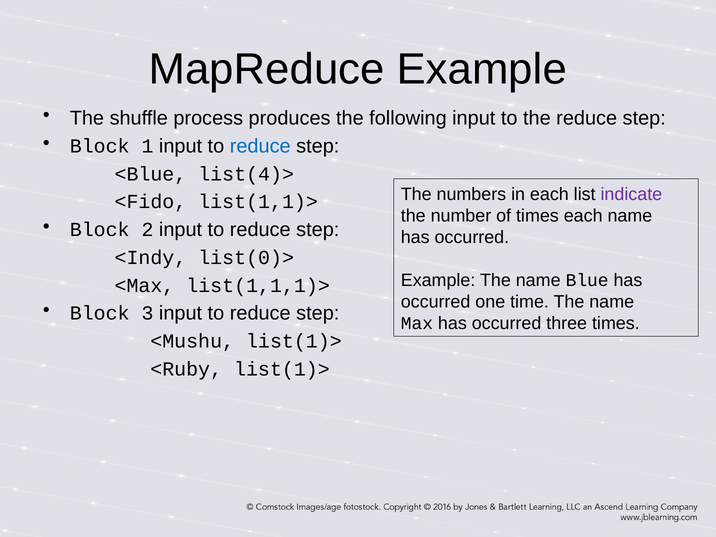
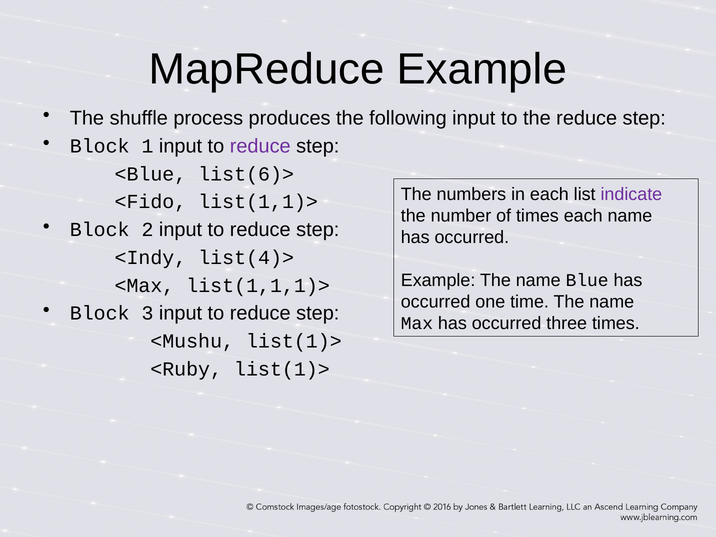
reduce colour: blue -> purple (260, 146)
list(4)>: list(4)> -> list(6)> (246, 174)
list(0)>: list(0)> -> list(4)> (246, 258)
